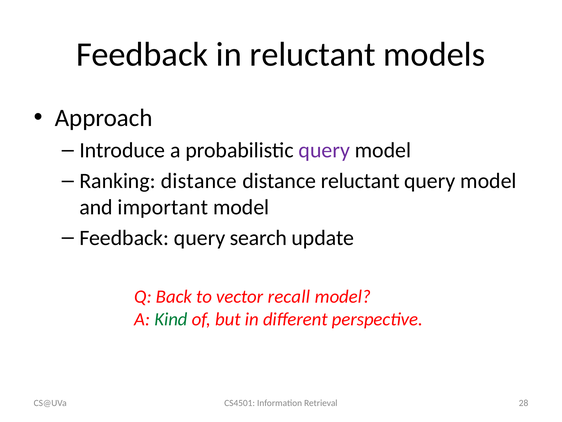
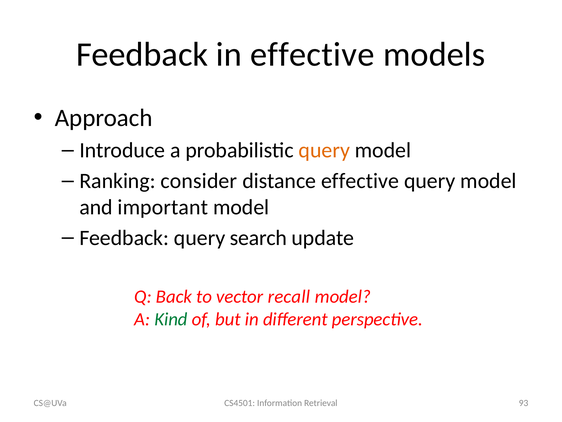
in reluctant: reluctant -> effective (312, 54)
query colour: purple -> orange (324, 150)
Ranking distance: distance -> consider (199, 181)
distance reluctant: reluctant -> effective (360, 181)
28: 28 -> 93 (524, 402)
